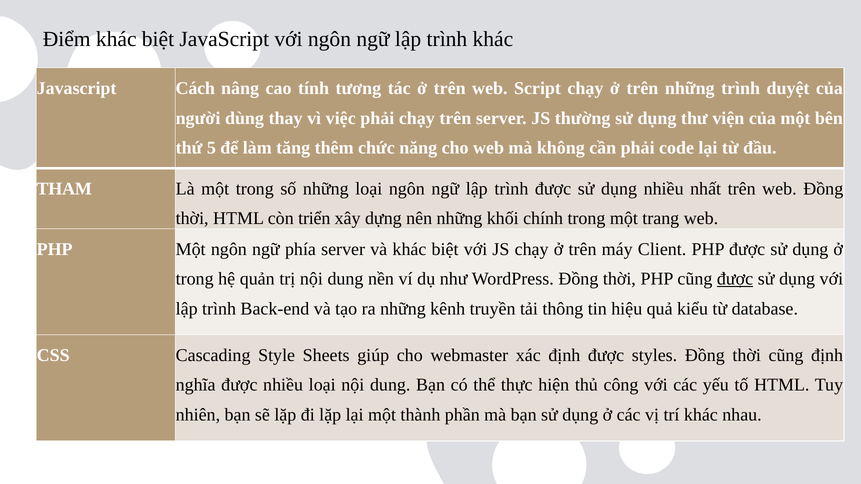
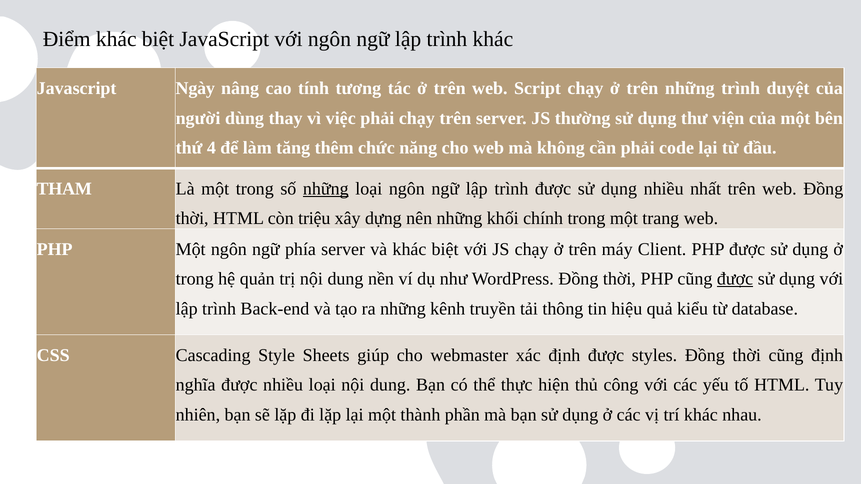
Cách: Cách -> Ngày (195, 88)
5: 5 -> 4 (211, 148)
những underline: none -> present (326, 189)
triển: triển -> triệu (314, 219)
